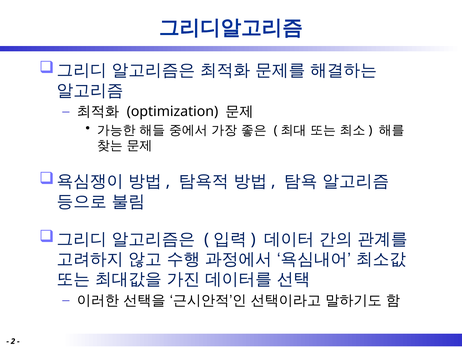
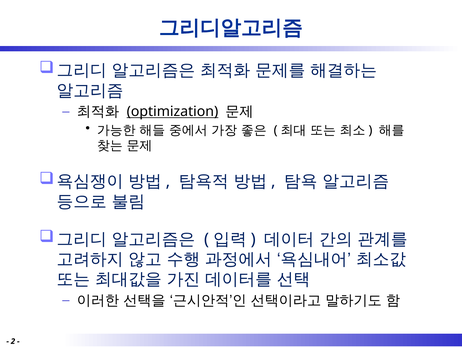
optimization underline: none -> present (172, 111)
